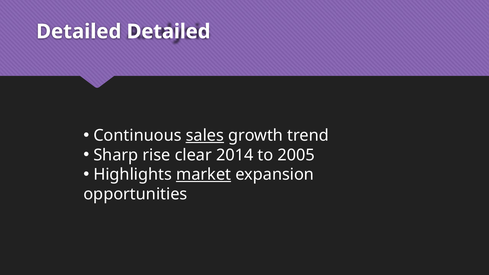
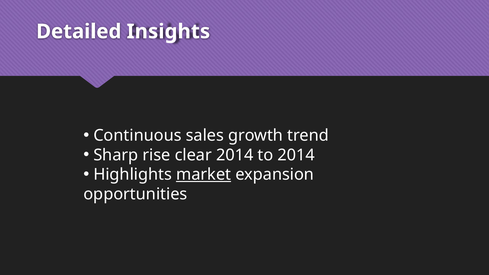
Detailed Detailed: Detailed -> Insights (168, 32)
sales underline: present -> none (205, 136)
to 2005: 2005 -> 2014 (296, 155)
